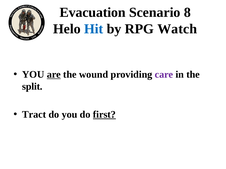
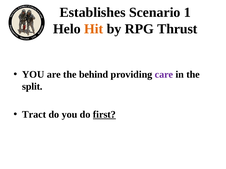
Evacuation: Evacuation -> Establishes (93, 12)
8: 8 -> 1 (187, 12)
Hit colour: blue -> orange (94, 29)
Watch: Watch -> Thrust (177, 29)
are underline: present -> none (54, 75)
wound: wound -> behind (94, 75)
